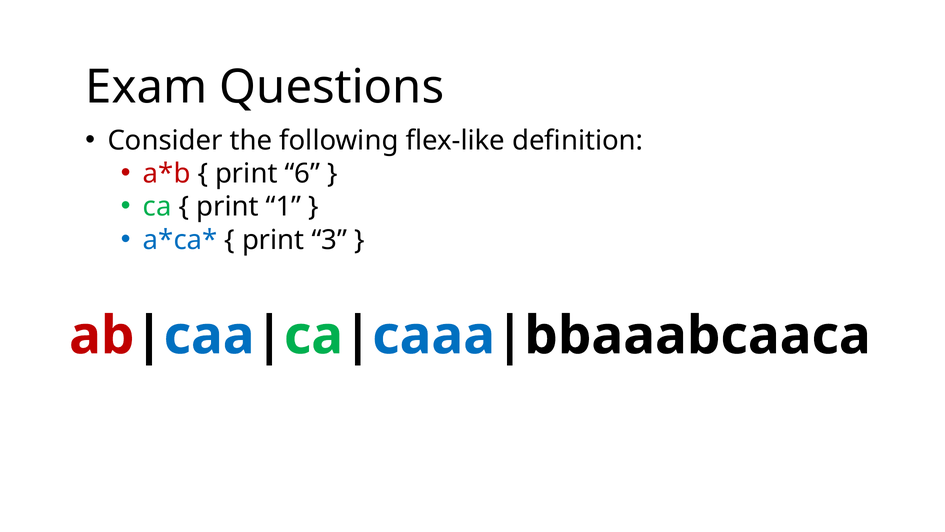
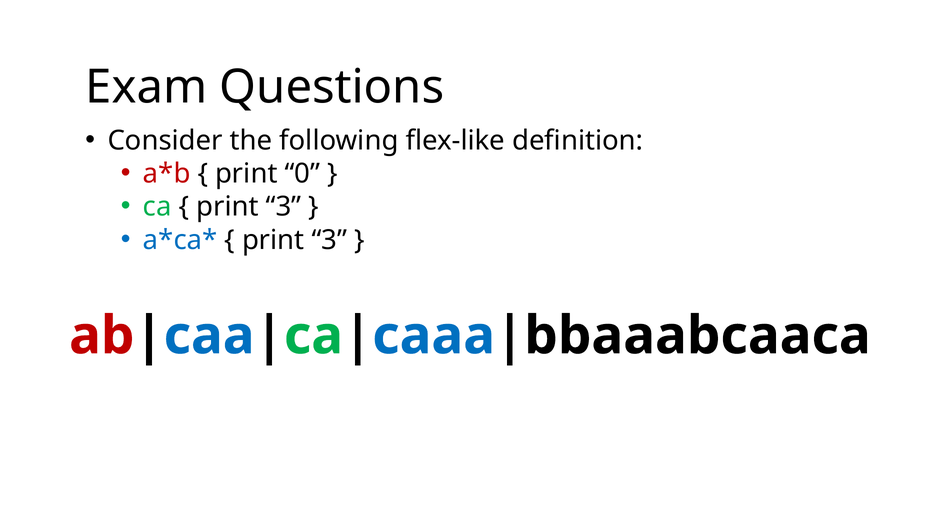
6: 6 -> 0 (302, 174)
1: 1 -> 3 (283, 207)
